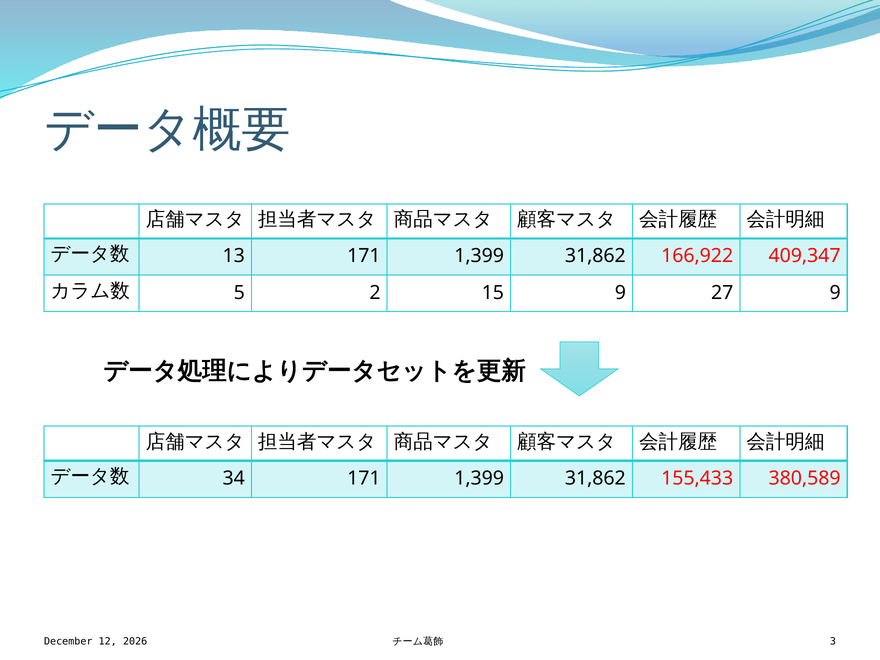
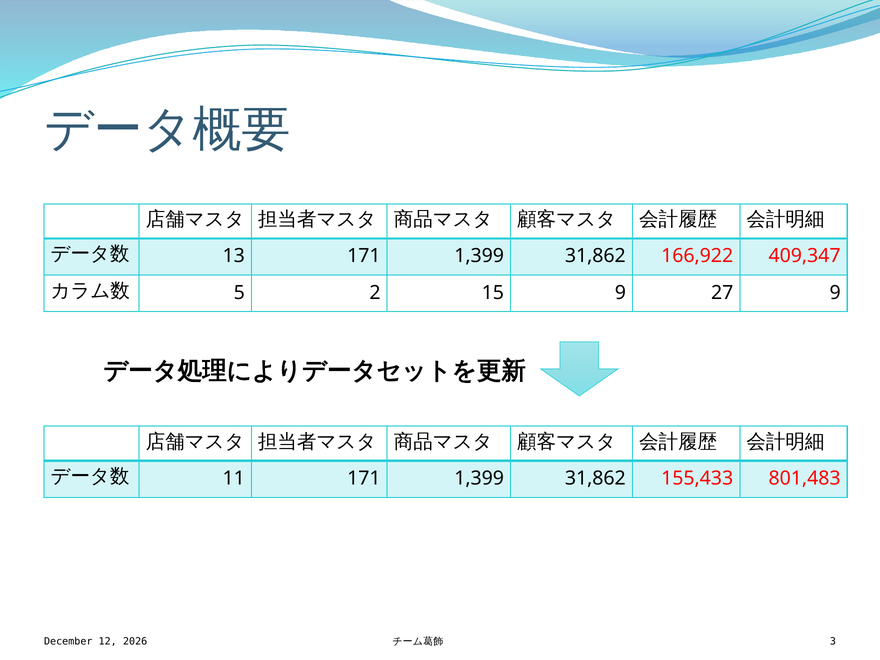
34: 34 -> 11 (234, 478)
380,589: 380,589 -> 801,483 (805, 478)
